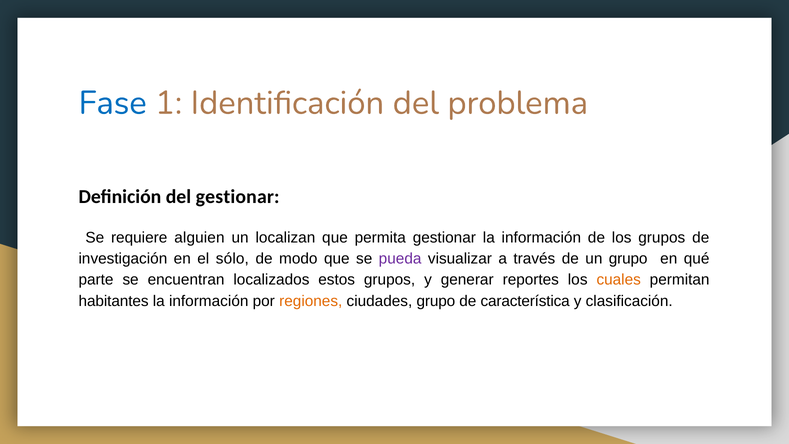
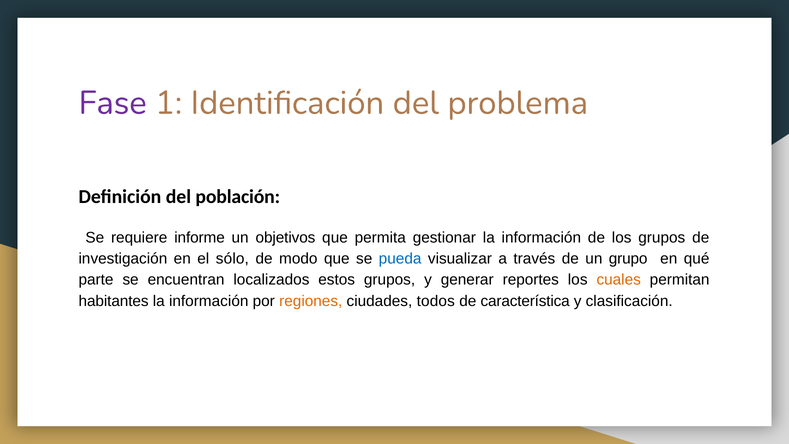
Fase colour: blue -> purple (113, 103)
del gestionar: gestionar -> población (238, 196)
alguien: alguien -> informe (200, 237)
localizan: localizan -> objetivos (285, 237)
pueda colour: purple -> blue (400, 259)
ciudades grupo: grupo -> todos (436, 301)
